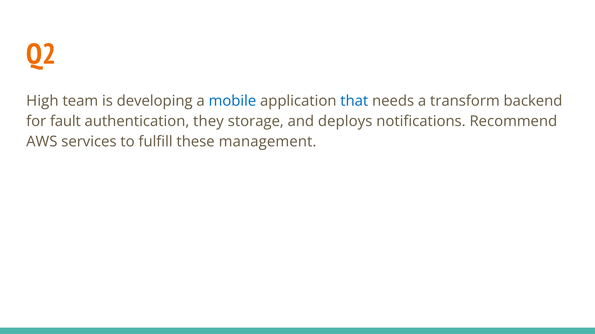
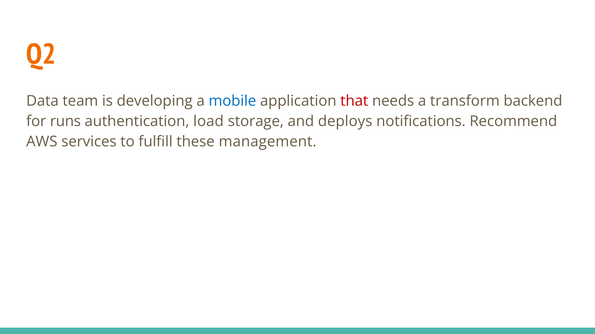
High: High -> Data (42, 101)
that colour: blue -> red (354, 101)
fault: fault -> runs (65, 122)
they: they -> load (208, 122)
